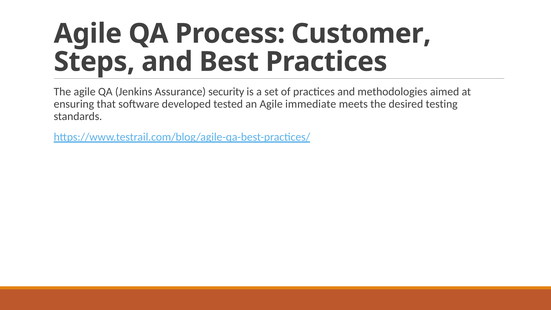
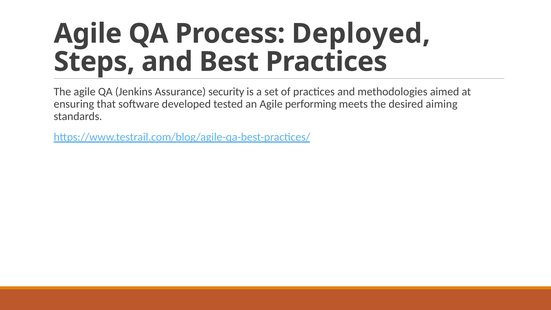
Customer: Customer -> Deployed (361, 34)
immediate: immediate -> performing (311, 104)
testing: testing -> aiming (442, 104)
